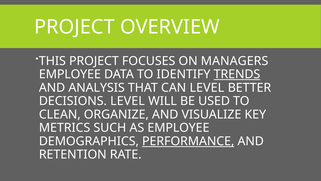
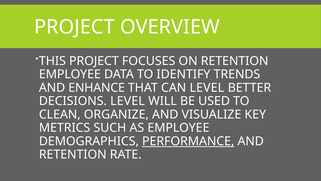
ON MANAGERS: MANAGERS -> RETENTION (235, 61)
TRENDS underline: present -> none (237, 74)
ANALYSIS: ANALYSIS -> ENHANCE (97, 87)
